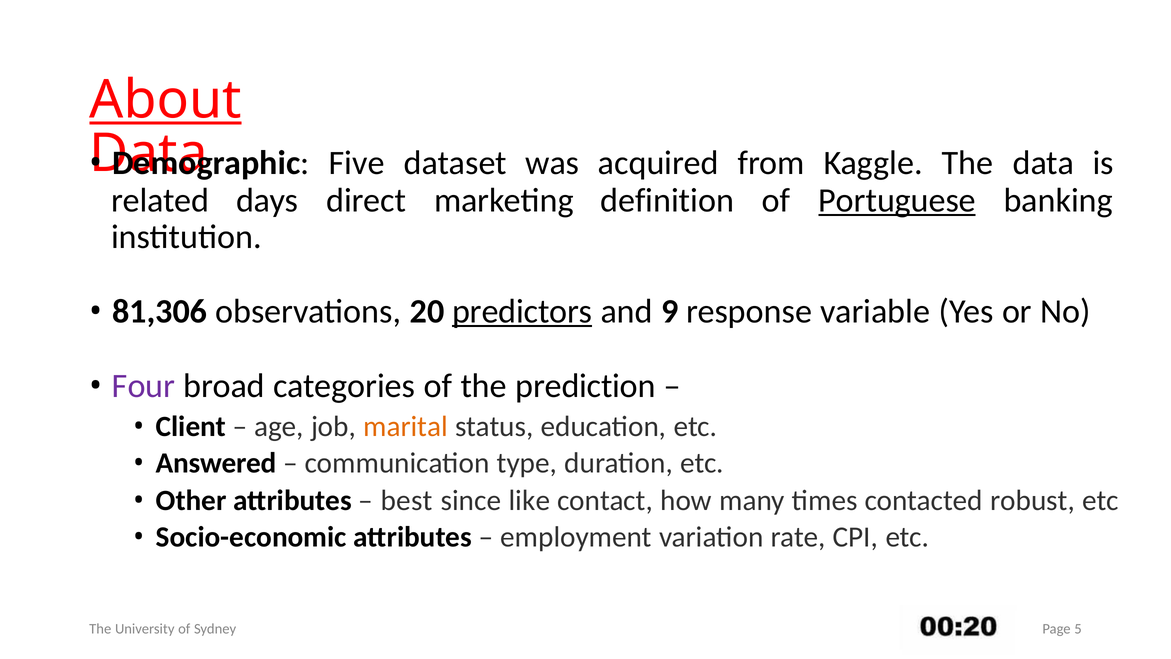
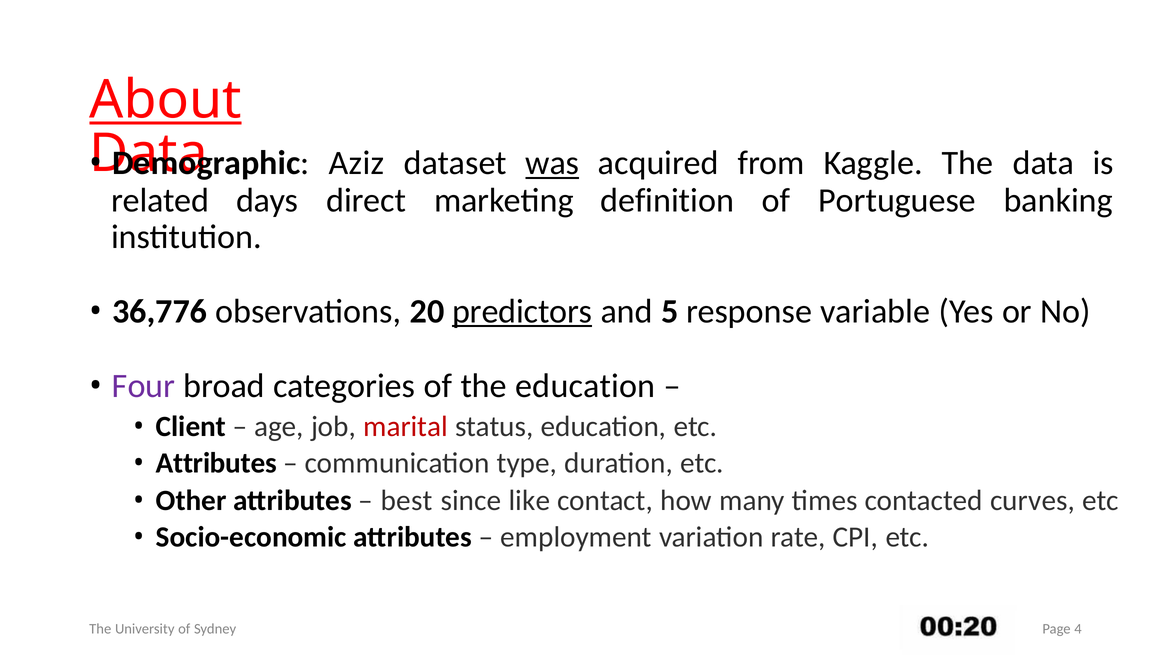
Five: Five -> Aziz (356, 163)
was underline: none -> present (552, 163)
Portuguese underline: present -> none (897, 200)
81,306: 81,306 -> 36,776 (160, 311)
9: 9 -> 5 (670, 311)
the prediction: prediction -> education (585, 386)
marital colour: orange -> red (406, 426)
Answered: Answered -> Attributes (216, 463)
robust: robust -> curves (1033, 500)
5: 5 -> 4 (1078, 629)
